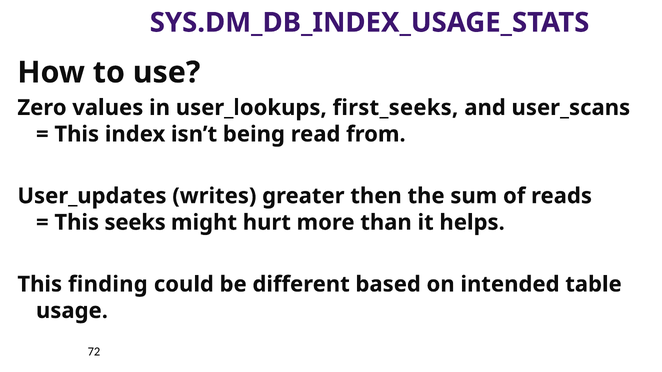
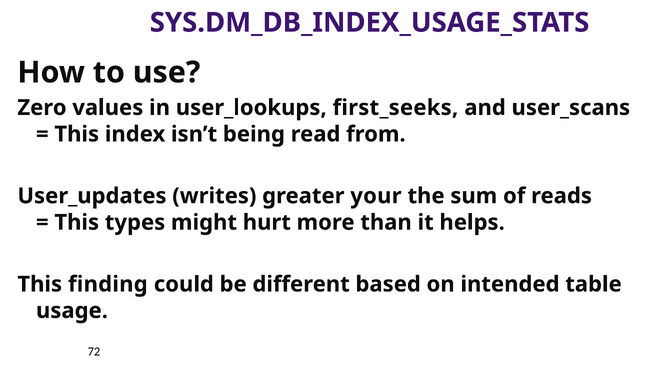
then: then -> your (376, 196)
seeks: seeks -> types (135, 223)
